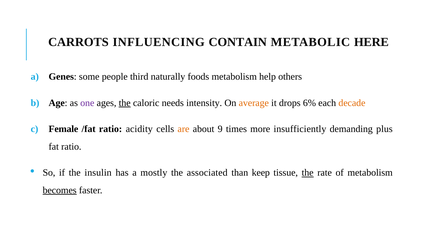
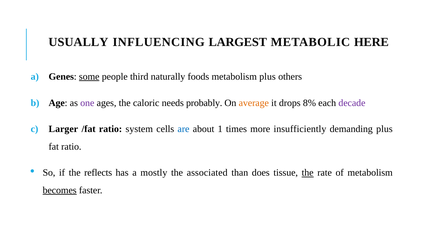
CARROTS: CARROTS -> USUALLY (78, 42)
CONTAIN: CONTAIN -> LARGEST (238, 42)
some underline: none -> present (89, 77)
metabolism help: help -> plus (268, 77)
the underline: present -> none (125, 103)
intensity: intensity -> probably (204, 103)
6%: 6% -> 8% (309, 103)
decade colour: orange -> purple (352, 103)
Female: Female -> Larger (63, 129)
acidity: acidity -> system (139, 129)
are colour: orange -> blue (183, 129)
9: 9 -> 1 (220, 129)
insulin: insulin -> reflects (98, 173)
keep: keep -> does (261, 173)
